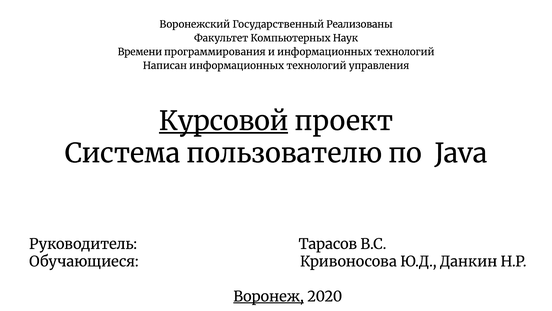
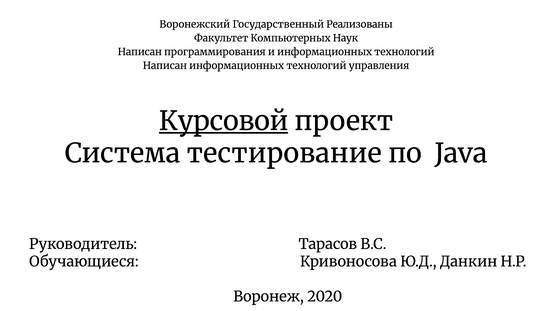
Времени: Времени -> Написан (140, 52)
пользователю: пользователю -> тестирование (284, 153)
Воронеж underline: present -> none (269, 296)
